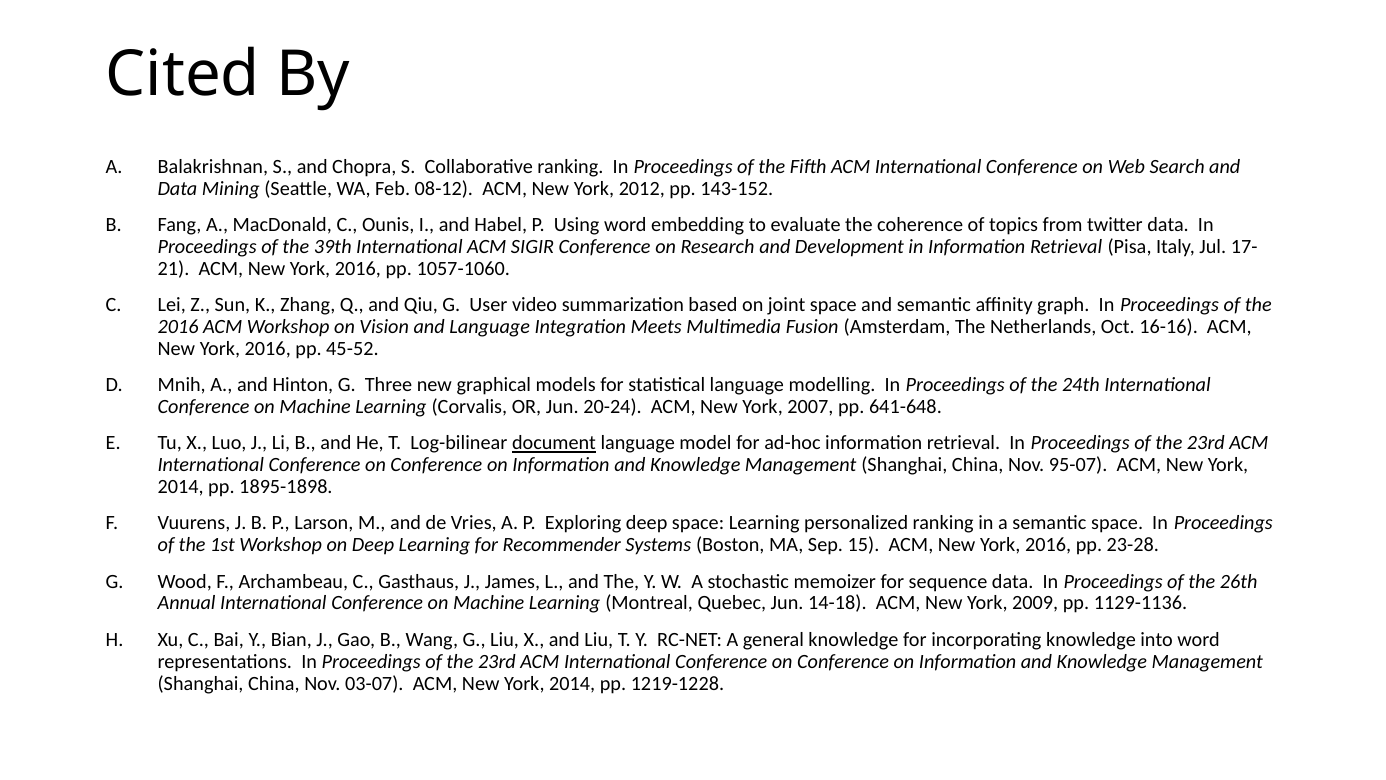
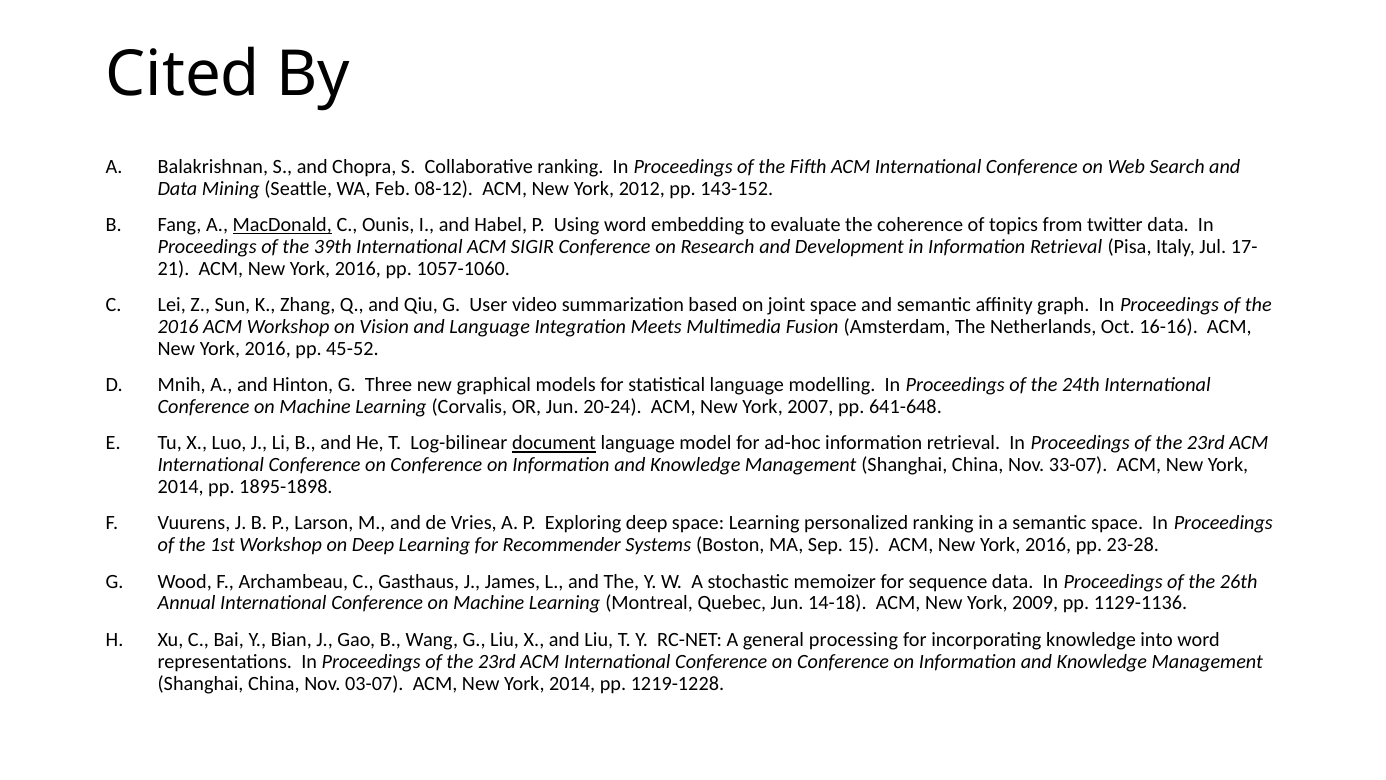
MacDonald underline: none -> present (282, 225)
95-07: 95-07 -> 33-07 (1078, 465)
general knowledge: knowledge -> processing (853, 639)
